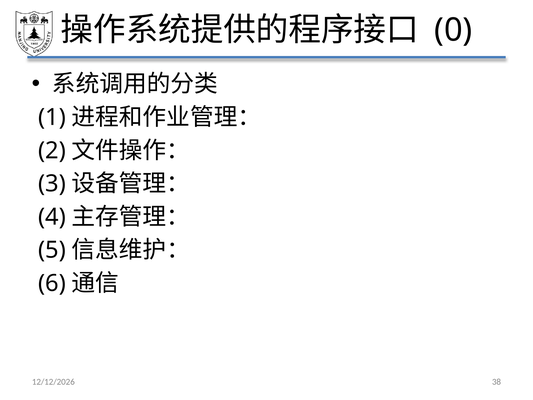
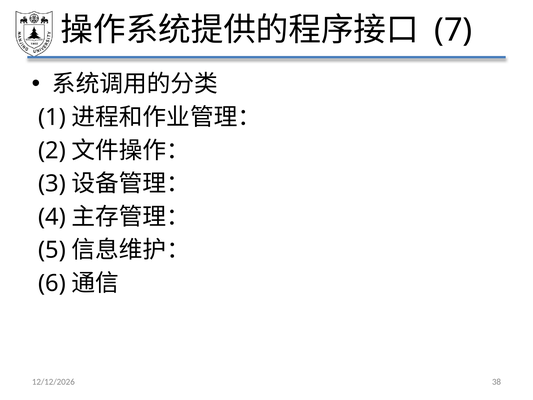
0: 0 -> 7 (453, 30)
